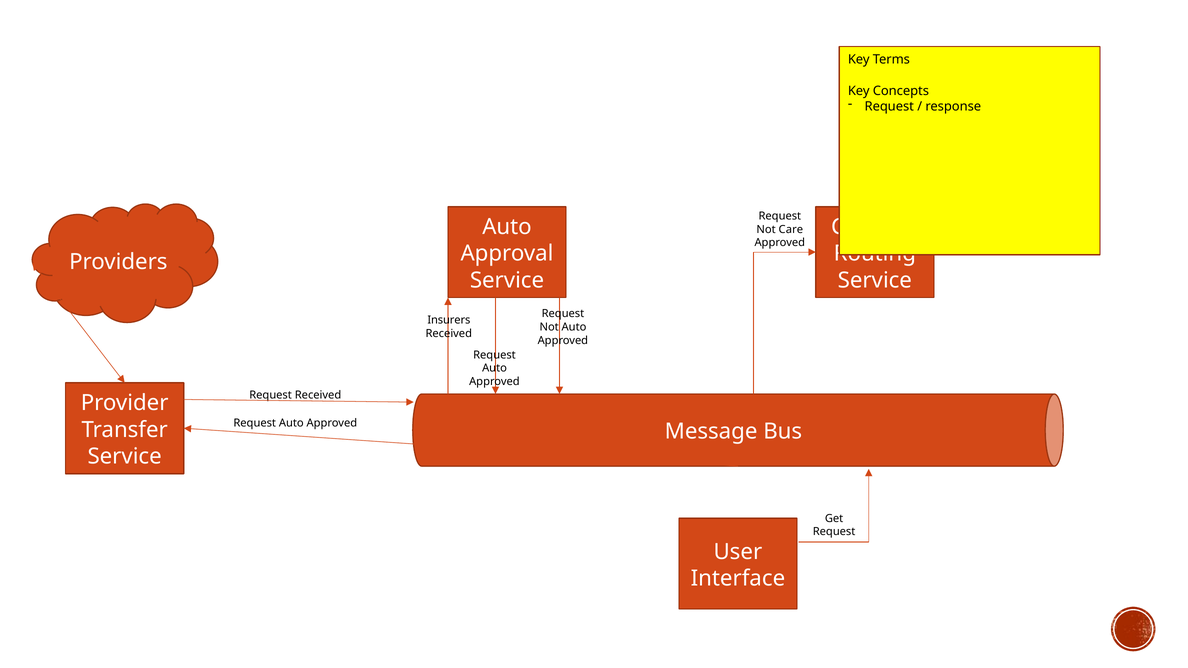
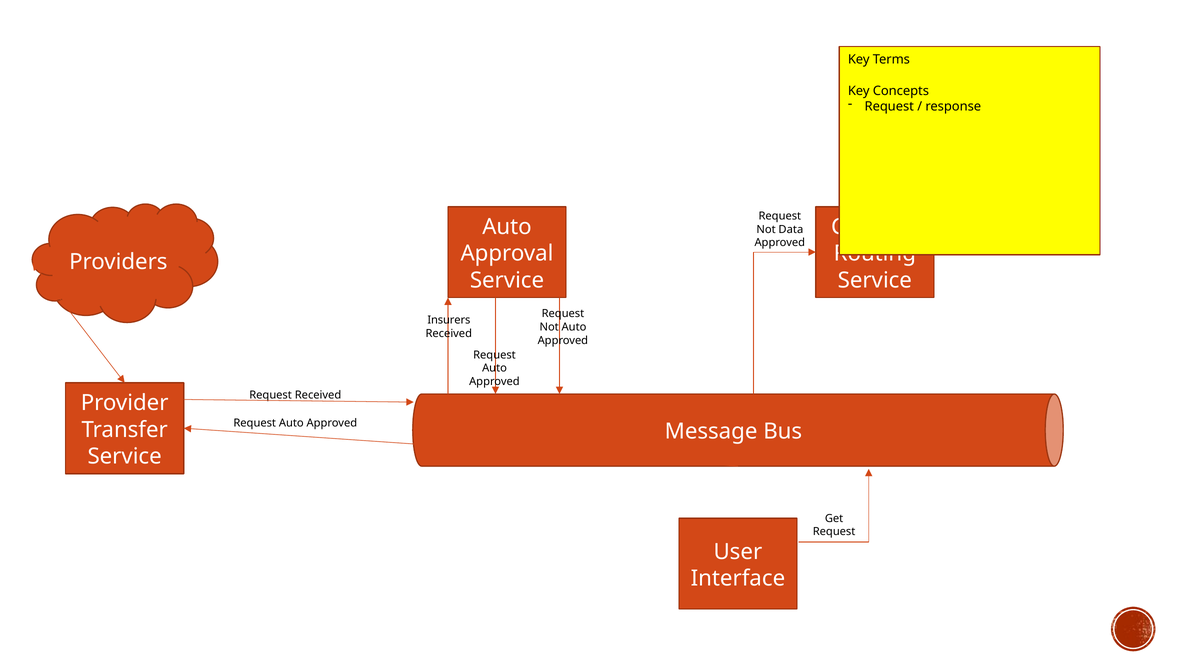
Care: Care -> Data (791, 229)
